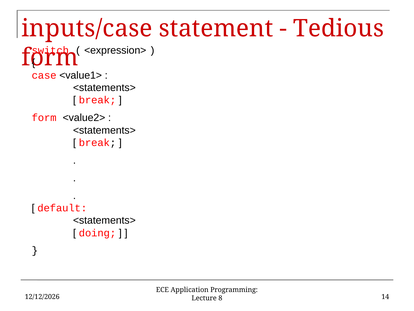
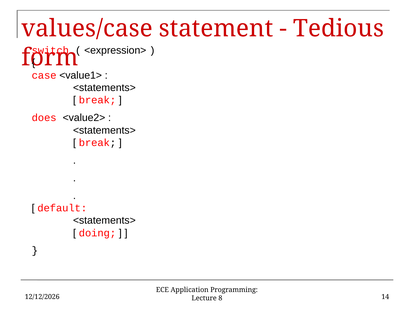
inputs/case: inputs/case -> values/case (87, 29)
form: form -> does (44, 118)
